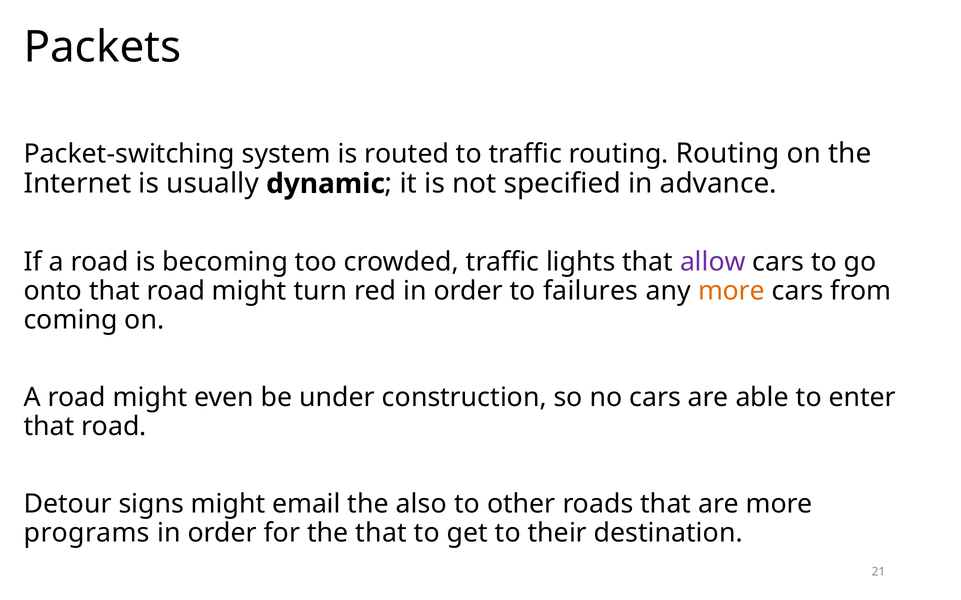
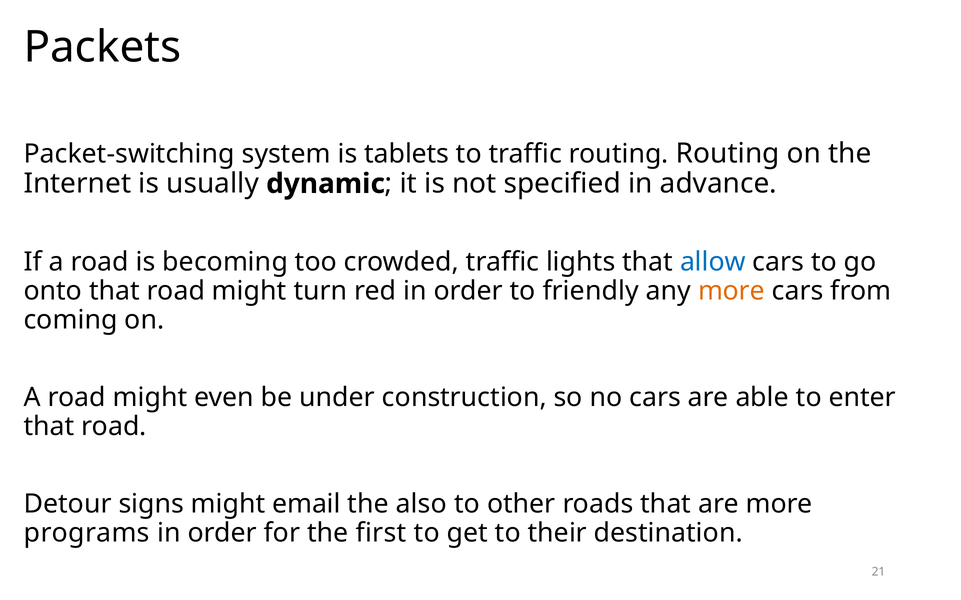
routed: routed -> tablets (407, 154)
allow colour: purple -> blue (713, 262)
failures: failures -> friendly (591, 291)
the that: that -> first (381, 534)
